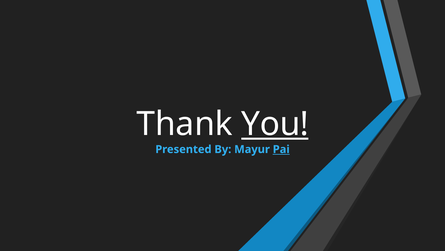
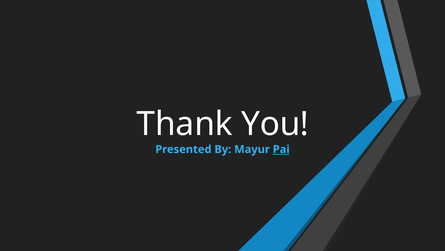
You underline: present -> none (275, 124)
